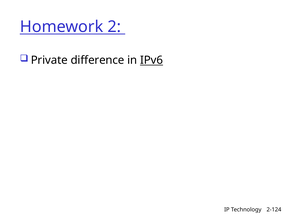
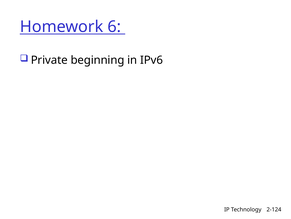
2: 2 -> 6 (114, 27)
difference: difference -> beginning (98, 60)
IPv6 underline: present -> none (152, 60)
